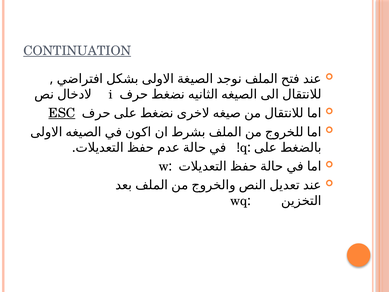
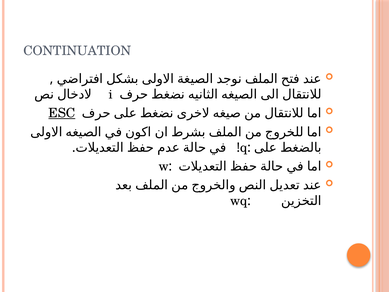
CONTINUATION underline: present -> none (77, 51)
